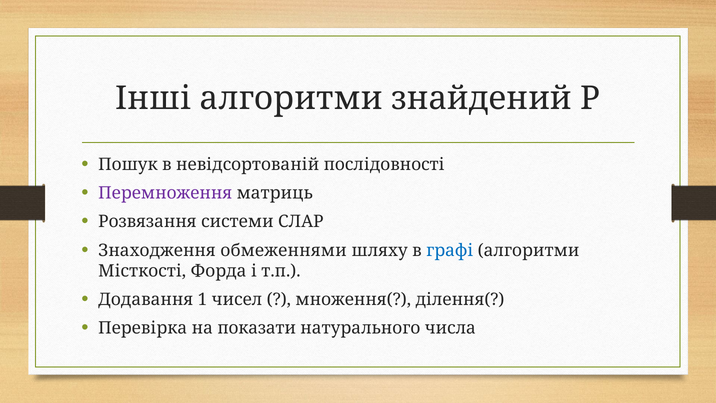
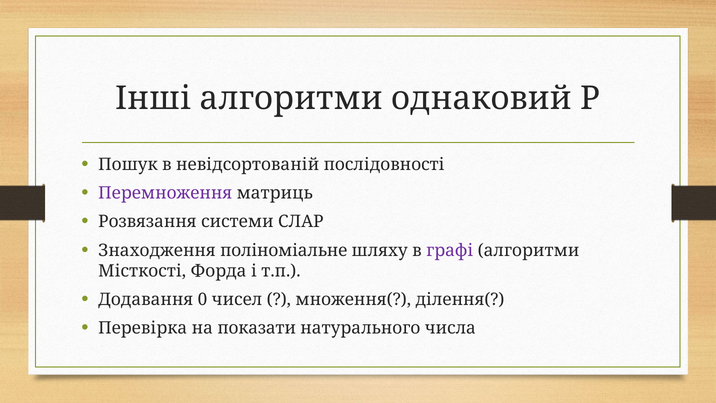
знайдений: знайдений -> однаковий (482, 98)
обмеженнями: обмеженнями -> поліноміальне (284, 250)
графі colour: blue -> purple (450, 250)
1: 1 -> 0 (202, 299)
